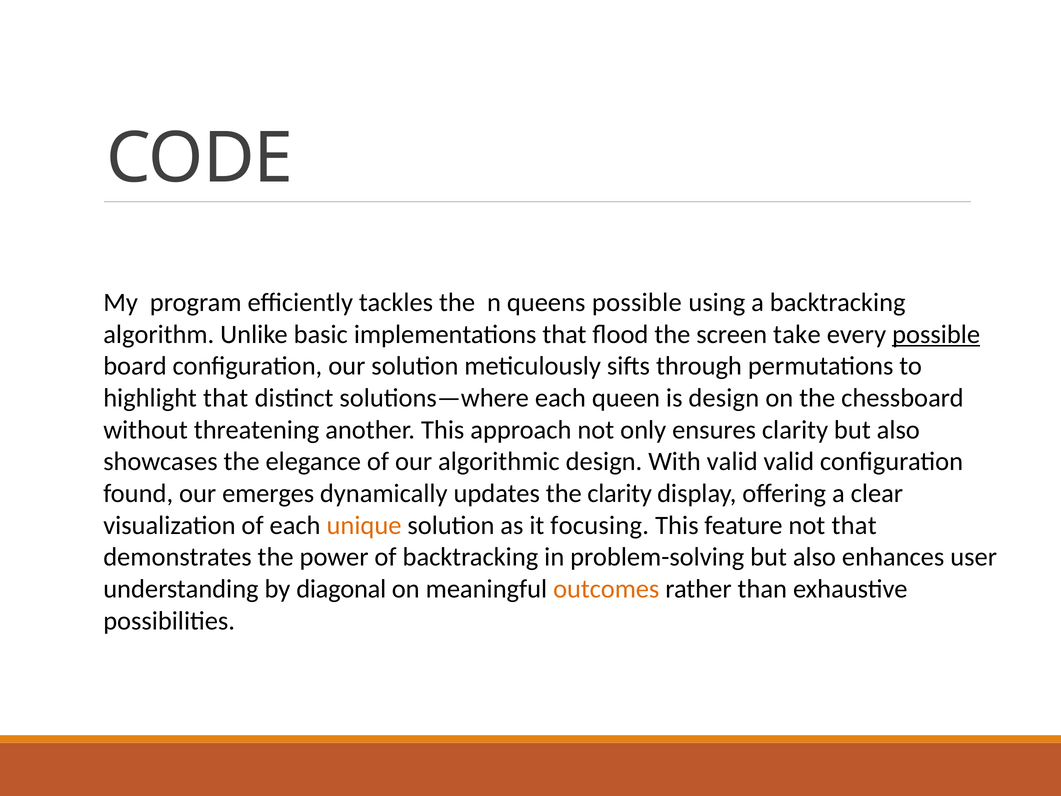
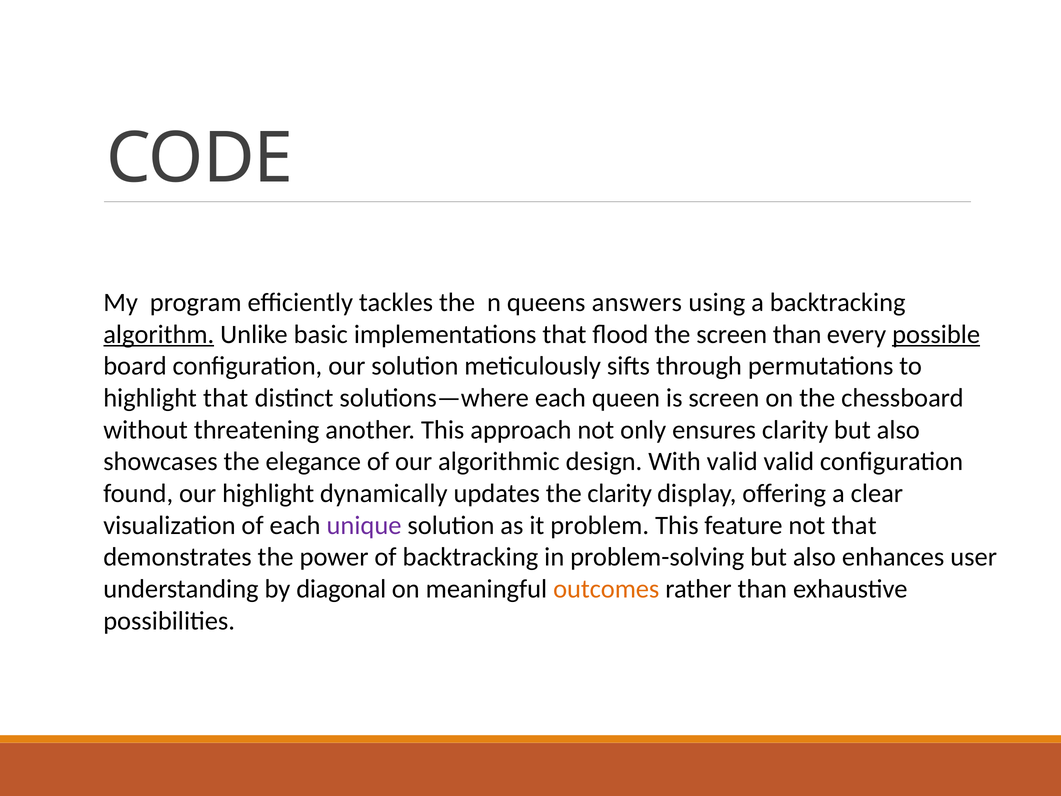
queens possible: possible -> answers (637, 302)
algorithm underline: none -> present (159, 334)
screen take: take -> than (797, 334)
is design: design -> screen (724, 398)
our emerges: emerges -> highlight (268, 493)
unique colour: orange -> purple (364, 525)
focusing: focusing -> problem (600, 525)
